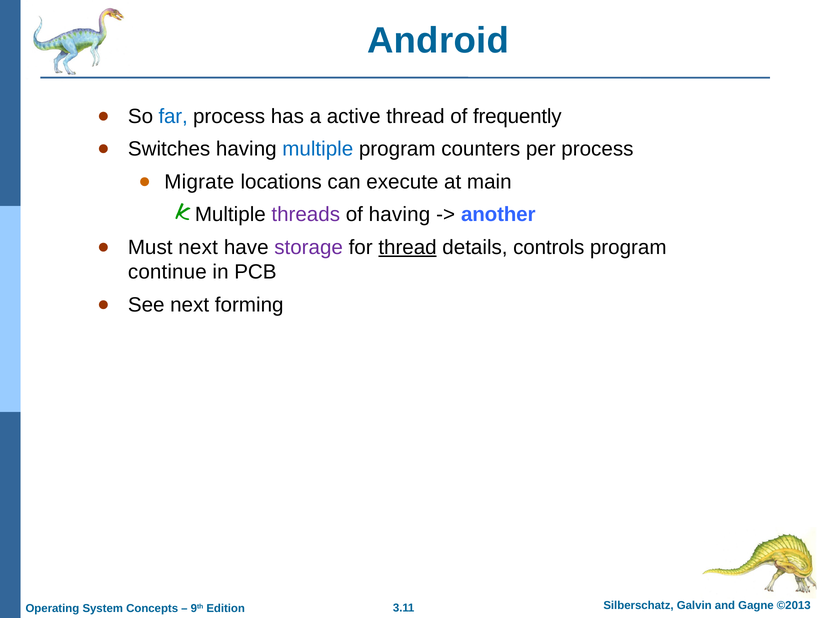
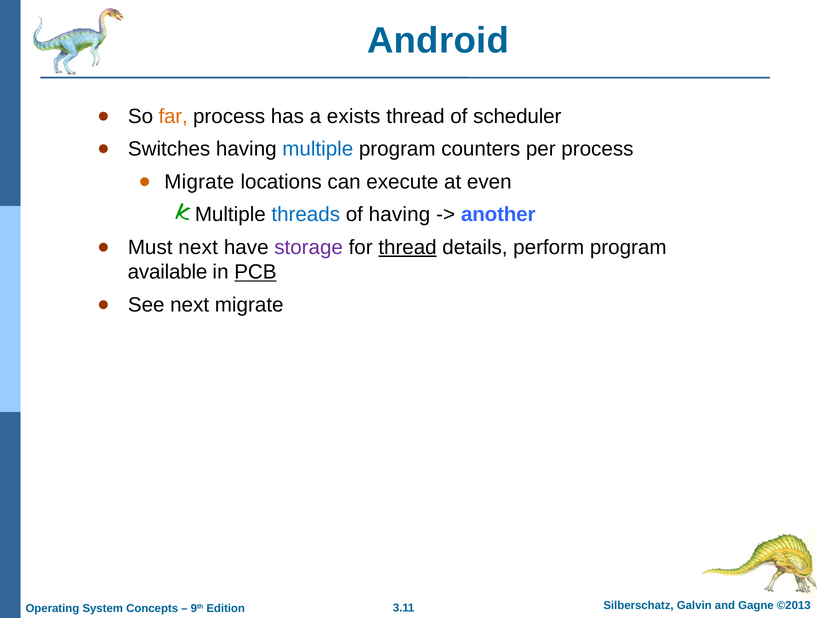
far colour: blue -> orange (173, 116)
active: active -> exists (354, 116)
frequently: frequently -> scheduler (517, 116)
main: main -> even (489, 182)
threads colour: purple -> blue (306, 215)
controls: controls -> perform (549, 247)
continue: continue -> available (168, 272)
PCB underline: none -> present (255, 272)
next forming: forming -> migrate (249, 305)
